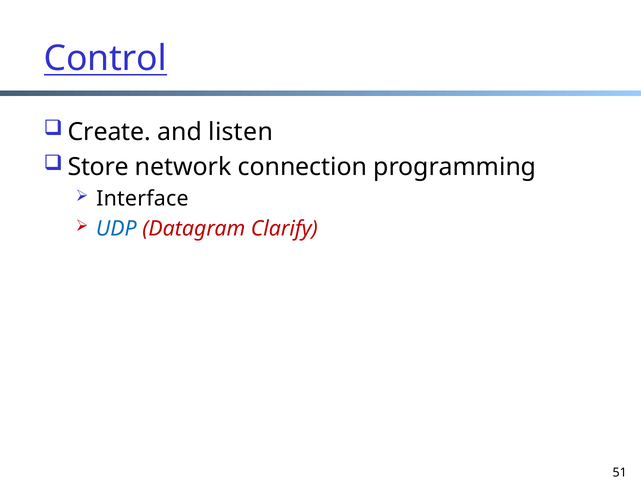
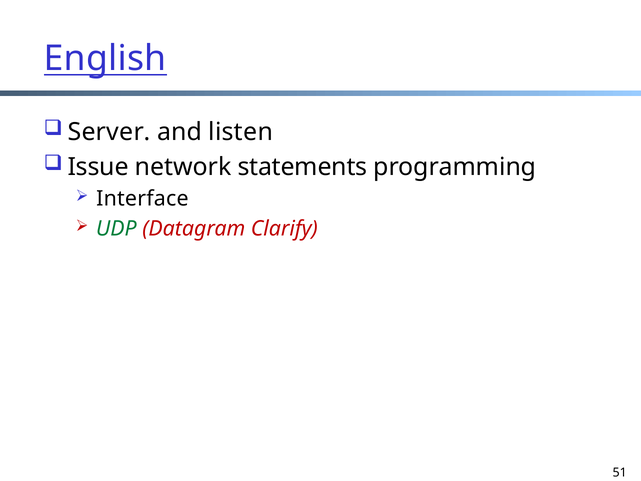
Control: Control -> English (105, 59)
Create: Create -> Server (109, 132)
Store: Store -> Issue (98, 167)
connection: connection -> statements (302, 167)
UDP colour: blue -> green (116, 229)
